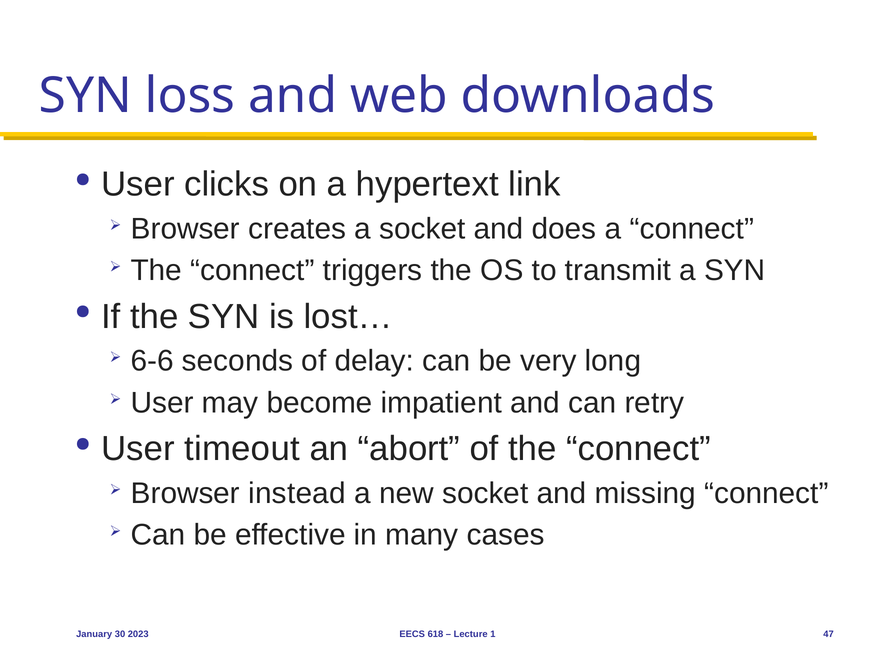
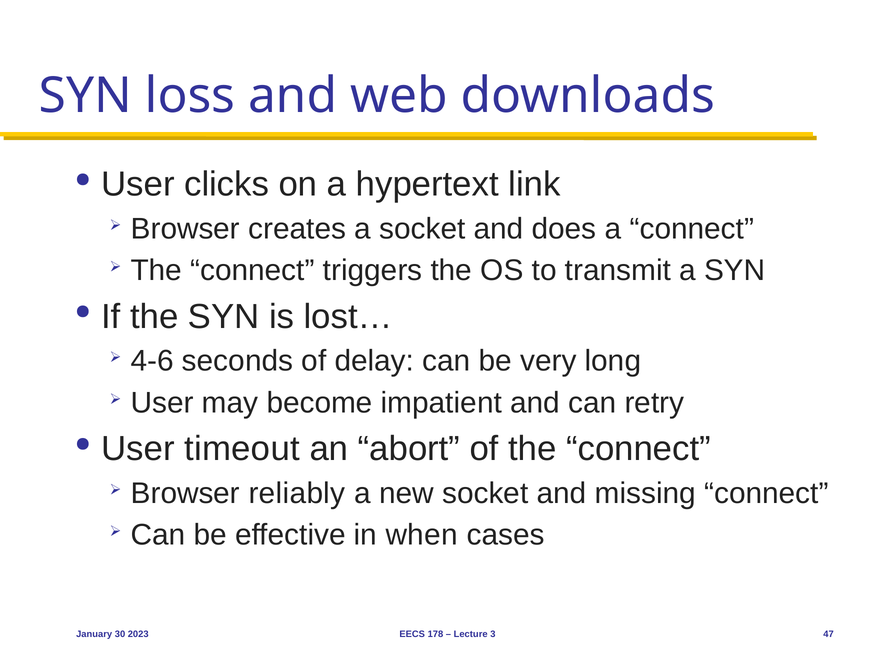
6-6: 6-6 -> 4-6 (152, 361)
instead: instead -> reliably (297, 493)
many: many -> when (422, 535)
618: 618 -> 178 (435, 635)
1: 1 -> 3 (493, 635)
